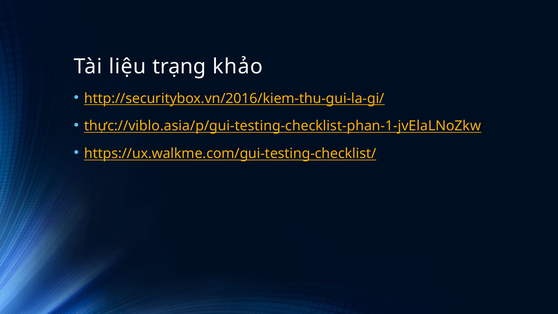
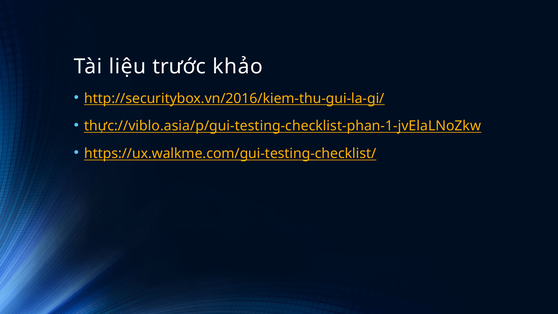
trạng: trạng -> trước (179, 67)
